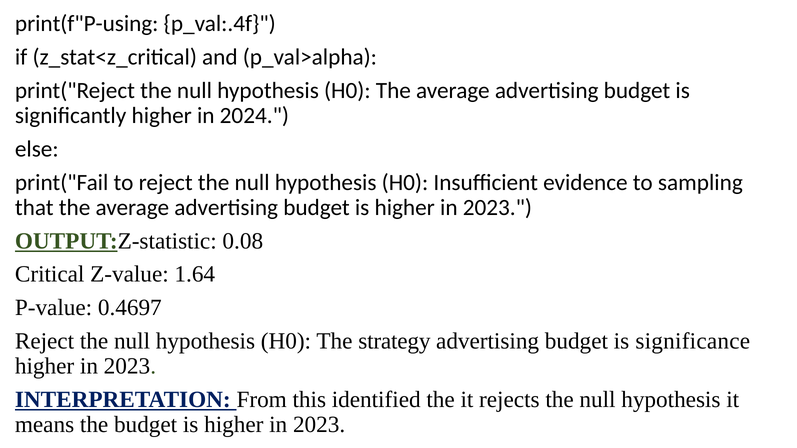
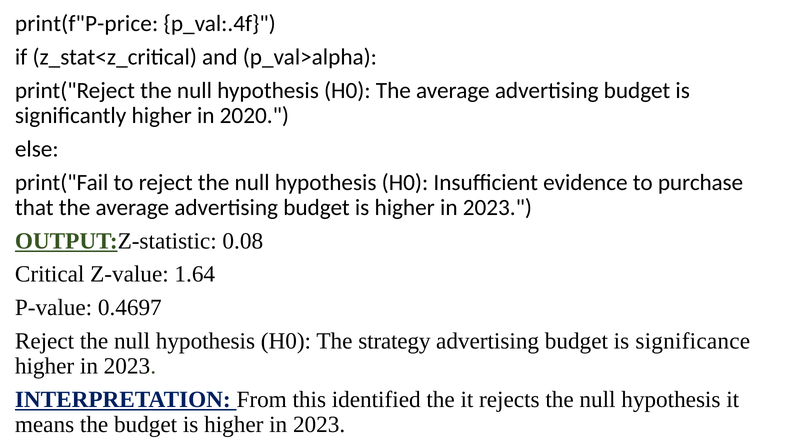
print(f"P-using: print(f"P-using -> print(f"P-price (87, 24)
2024: 2024 -> 2020 (254, 116)
sampling: sampling -> purchase (700, 183)
